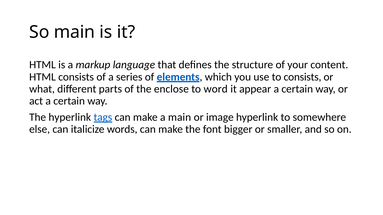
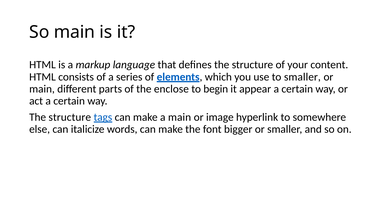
to consists: consists -> smaller (302, 77)
what: what -> main (42, 89)
word: word -> begin (216, 89)
hyperlink: hyperlink -> structure (70, 117)
